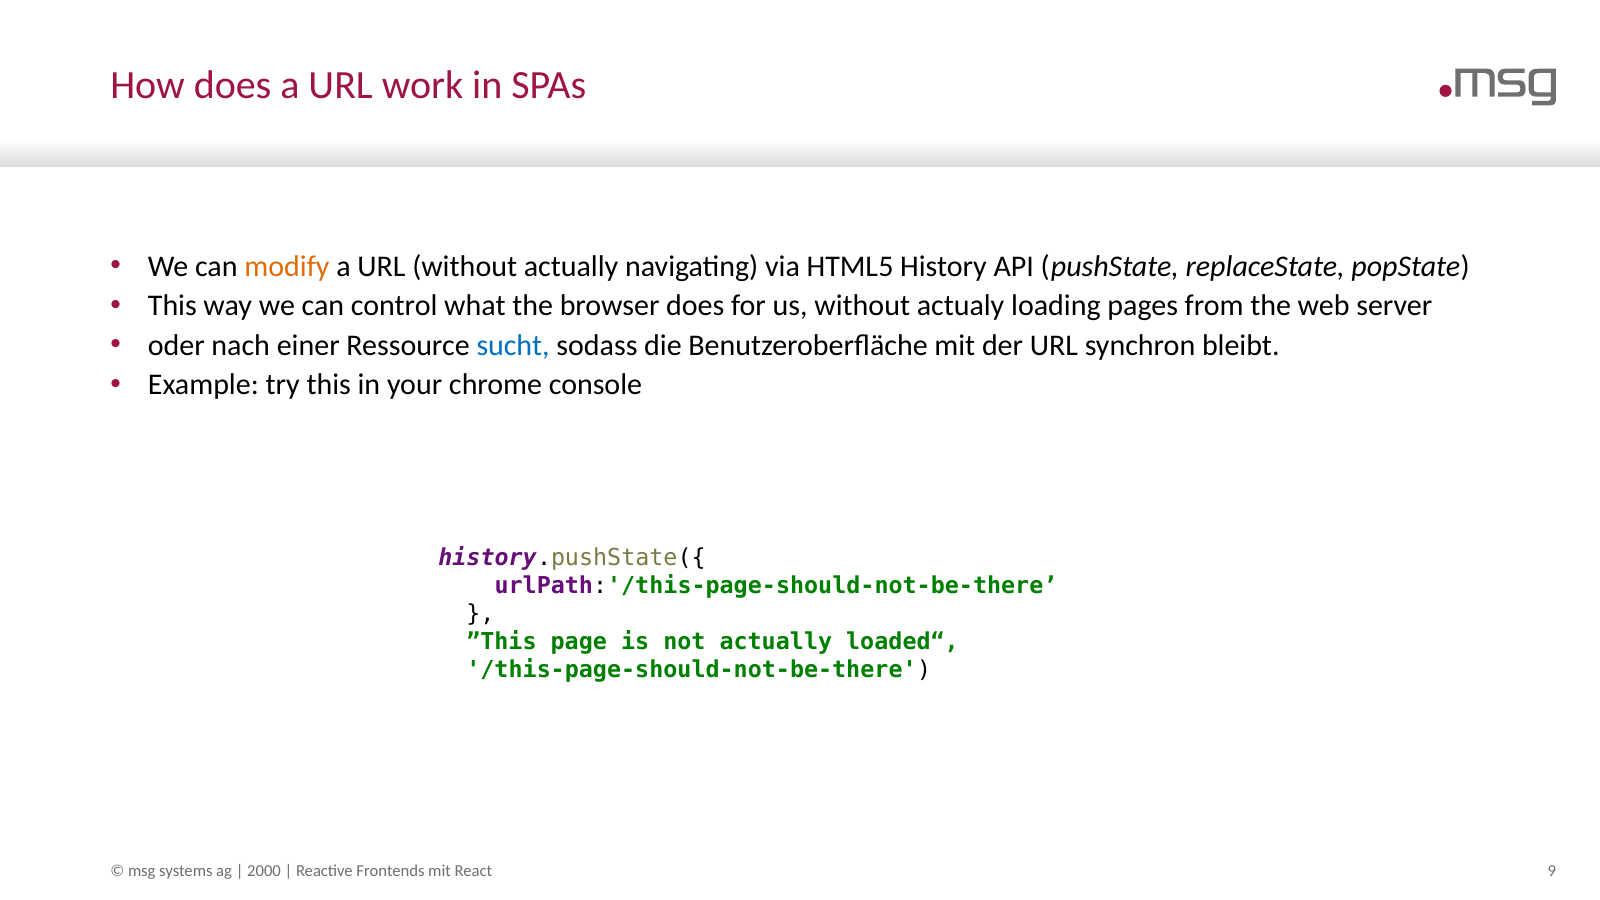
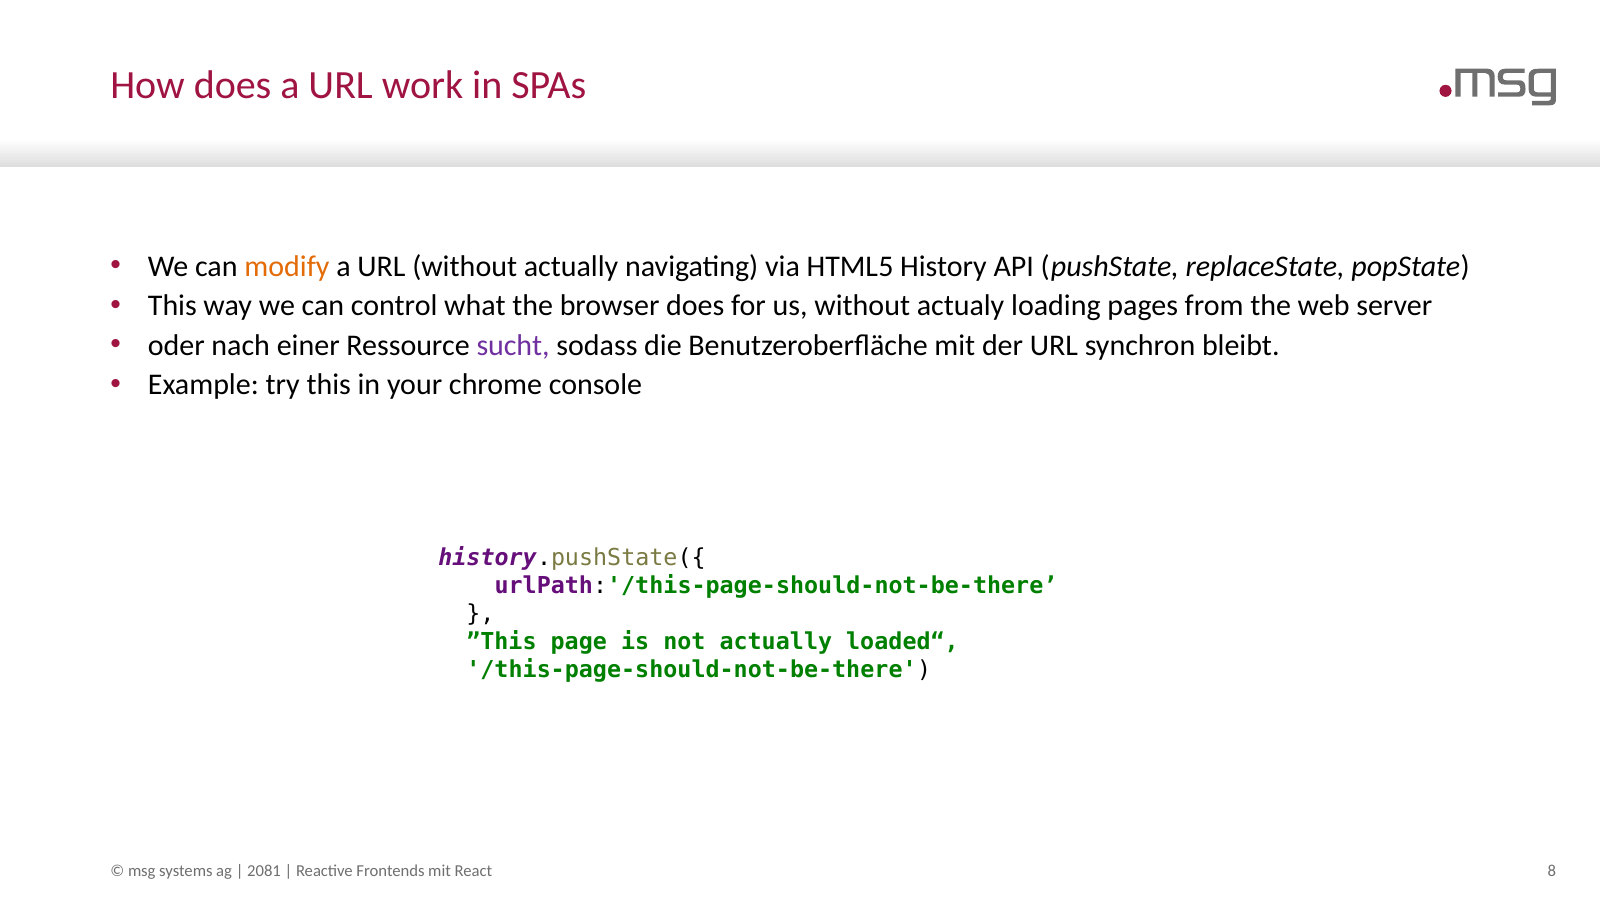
sucht colour: blue -> purple (513, 345)
2000: 2000 -> 2081 (264, 871)
9: 9 -> 8 (1552, 871)
